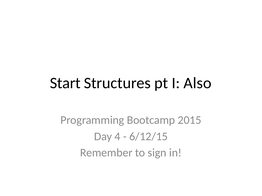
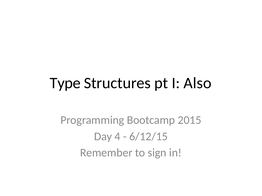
Start: Start -> Type (65, 83)
